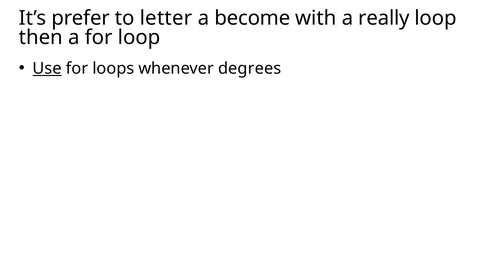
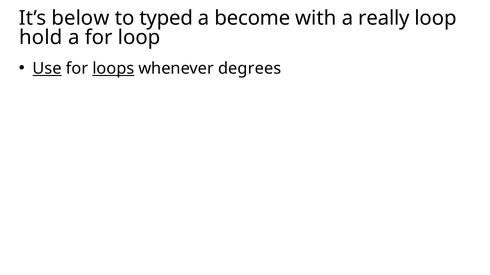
prefer: prefer -> below (80, 18)
letter: letter -> typed (166, 18)
then: then -> hold (41, 38)
loops underline: none -> present (113, 69)
